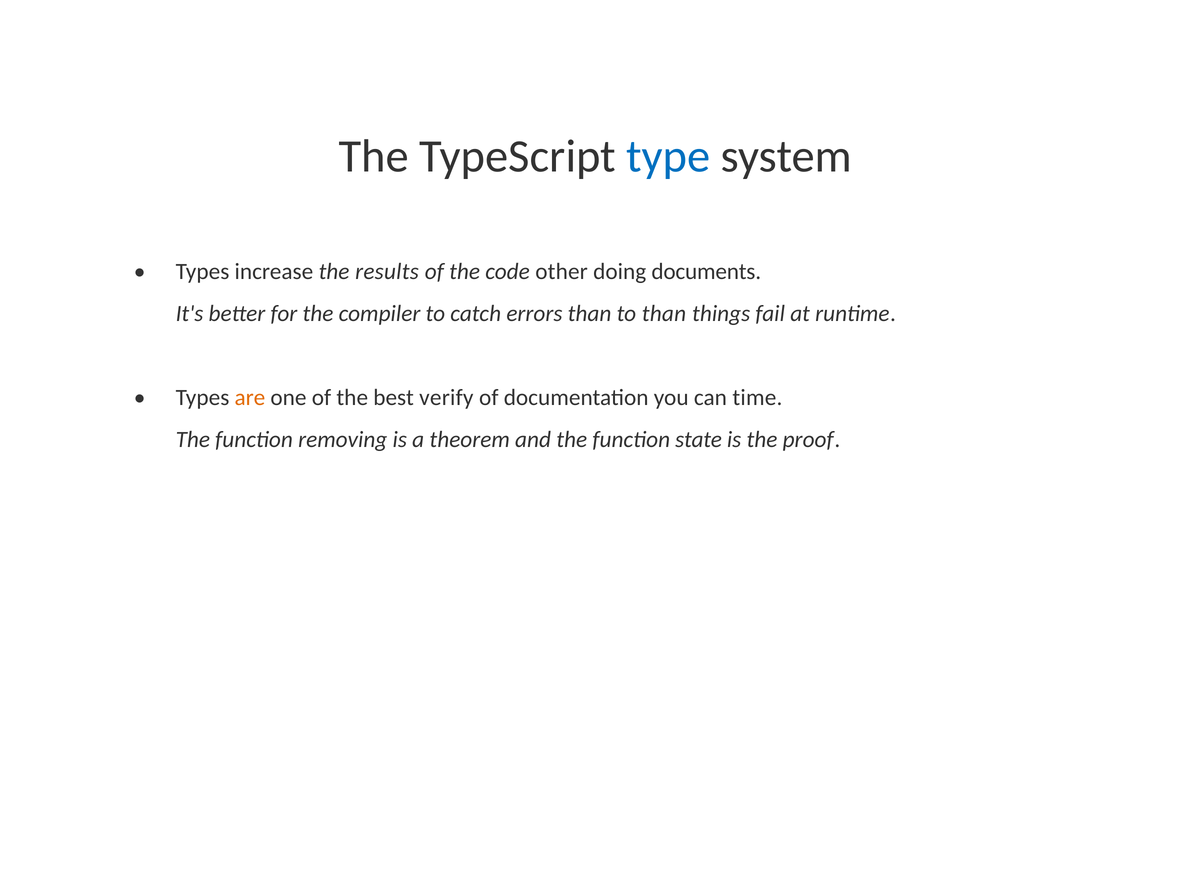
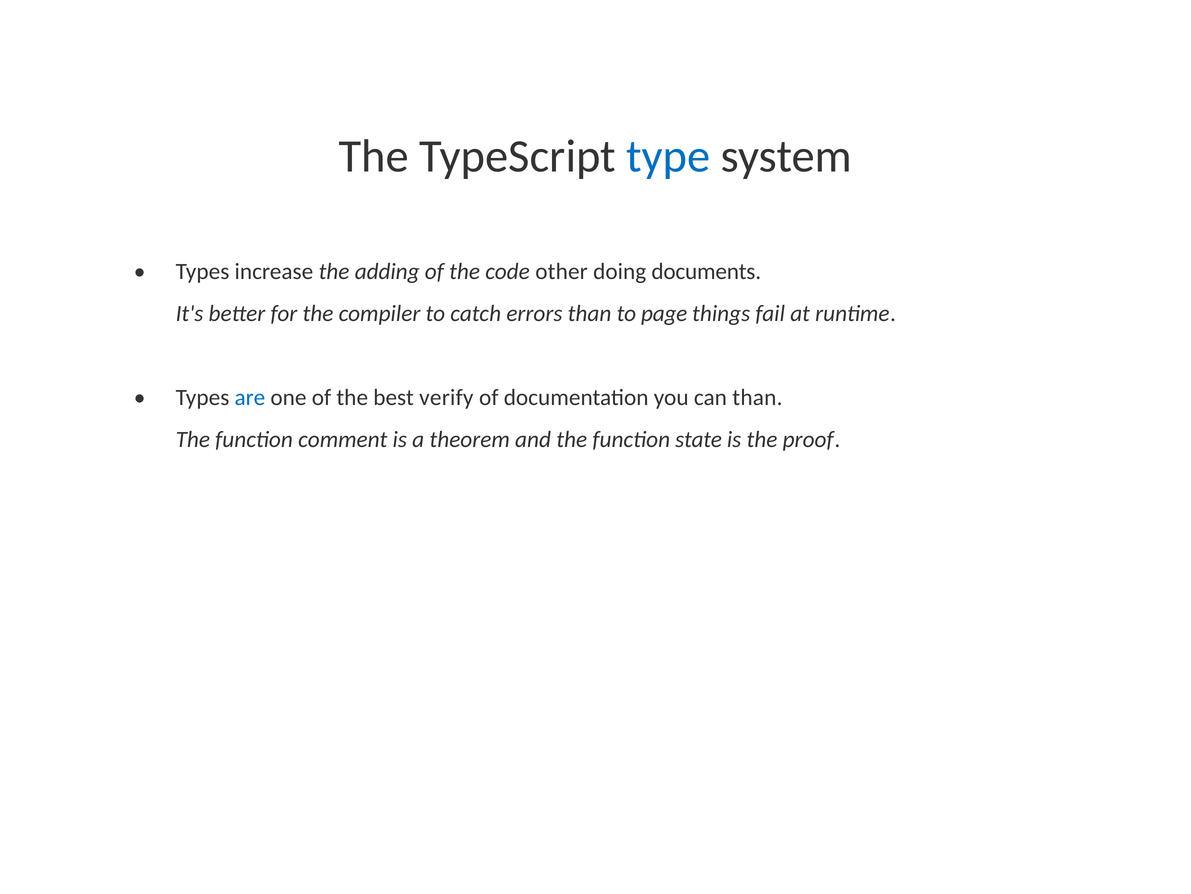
results: results -> adding (387, 272)
to than: than -> page (664, 313)
are colour: orange -> blue (250, 397)
can time: time -> than (757, 397)
removing: removing -> comment (343, 439)
